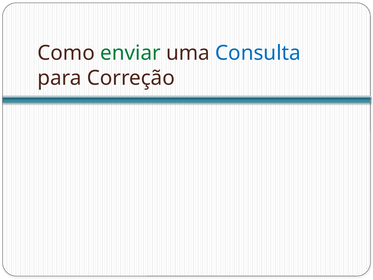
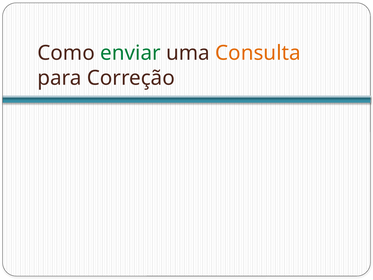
Consulta colour: blue -> orange (258, 53)
